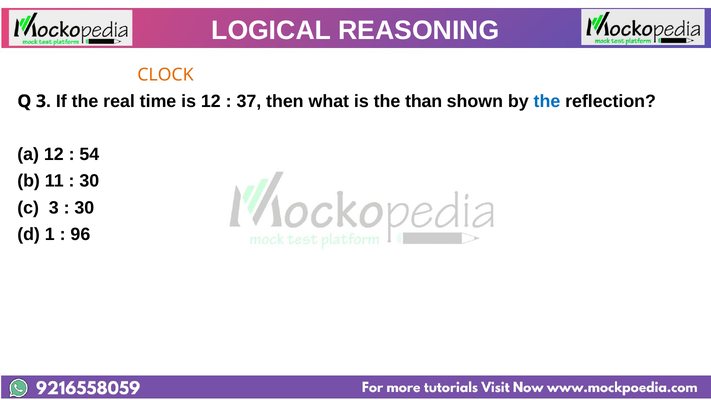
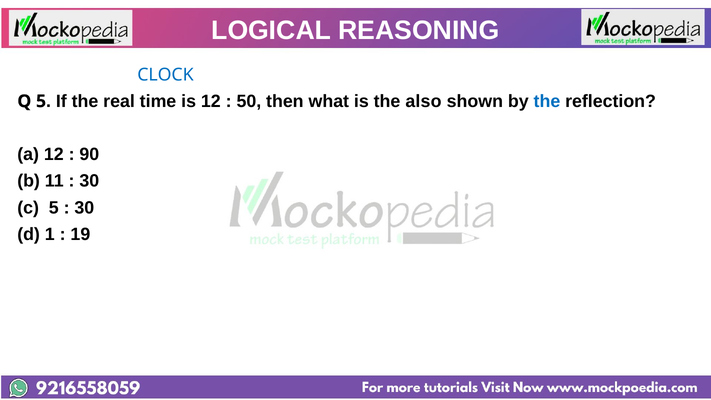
CLOCK colour: orange -> blue (165, 75)
Q 3: 3 -> 5 (41, 101)
37: 37 -> 50 (249, 101)
than: than -> also (423, 101)
54: 54 -> 90 (89, 154)
c 3: 3 -> 5 (54, 208)
96: 96 -> 19 (80, 234)
